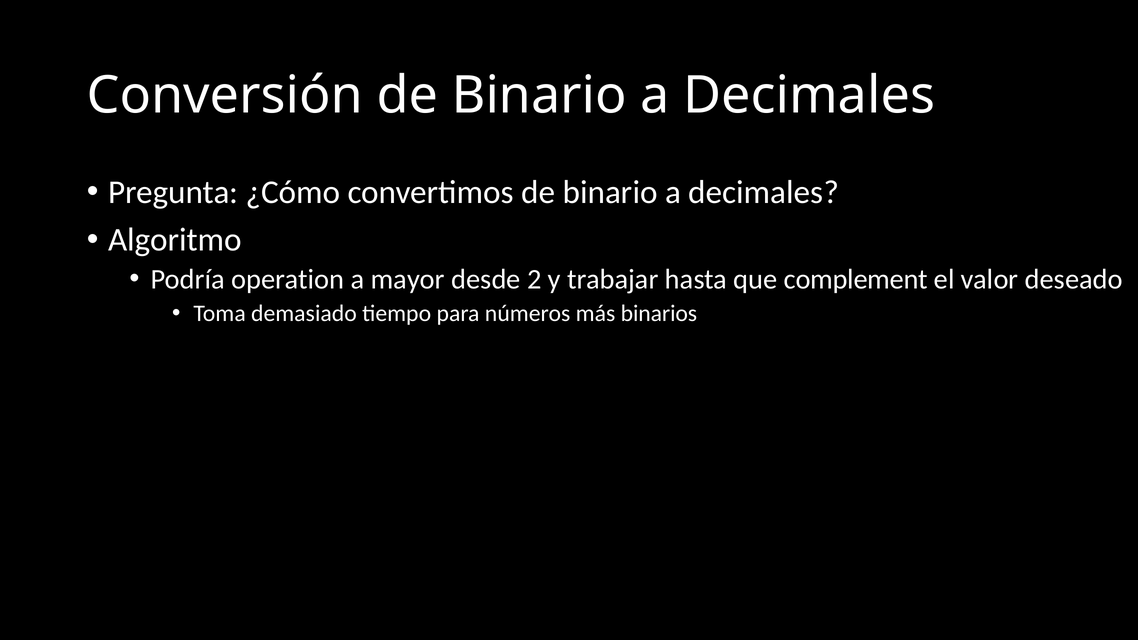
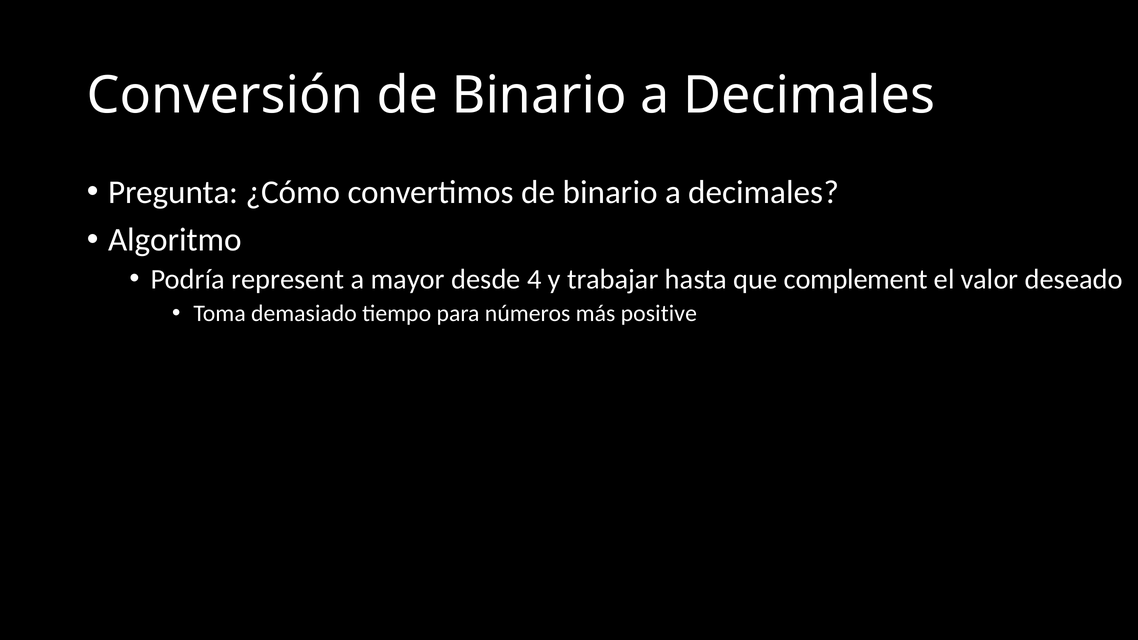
operation: operation -> represent (288, 279)
2: 2 -> 4 (534, 279)
binarios: binarios -> positive (659, 313)
